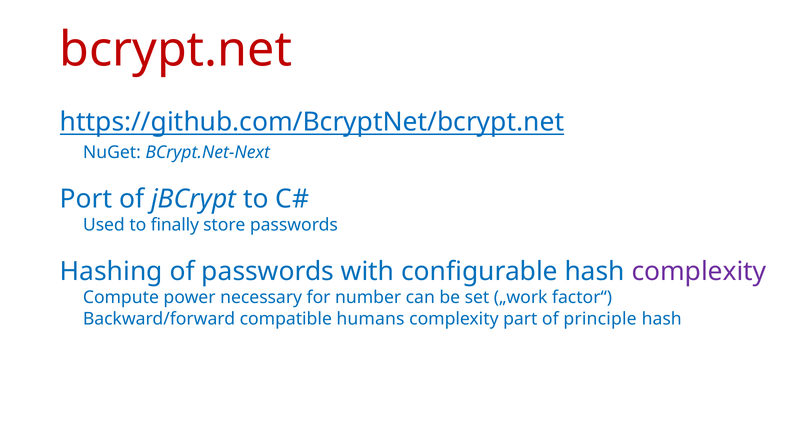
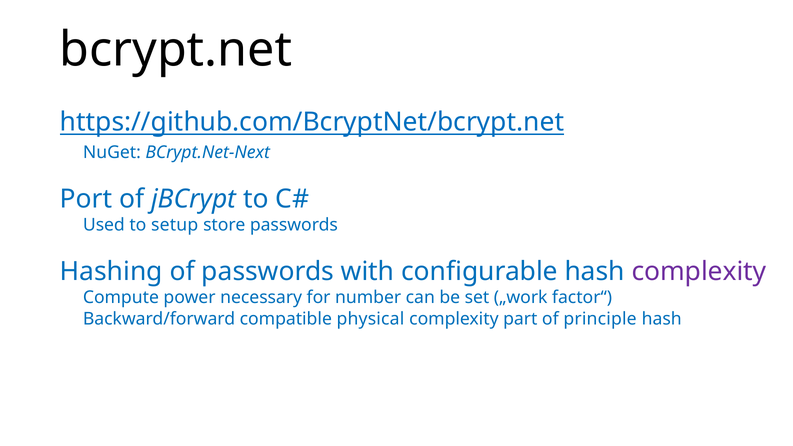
bcrypt.net colour: red -> black (176, 50)
finally: finally -> setup (175, 225)
humans: humans -> physical (370, 319)
